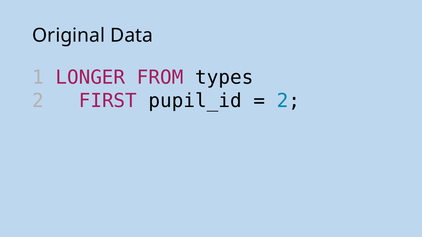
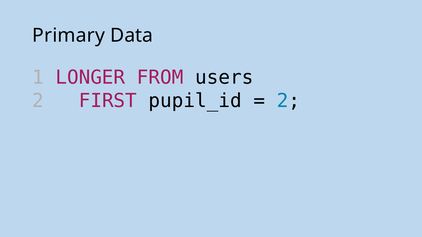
Original: Original -> Primary (69, 35)
types: types -> users (224, 78)
